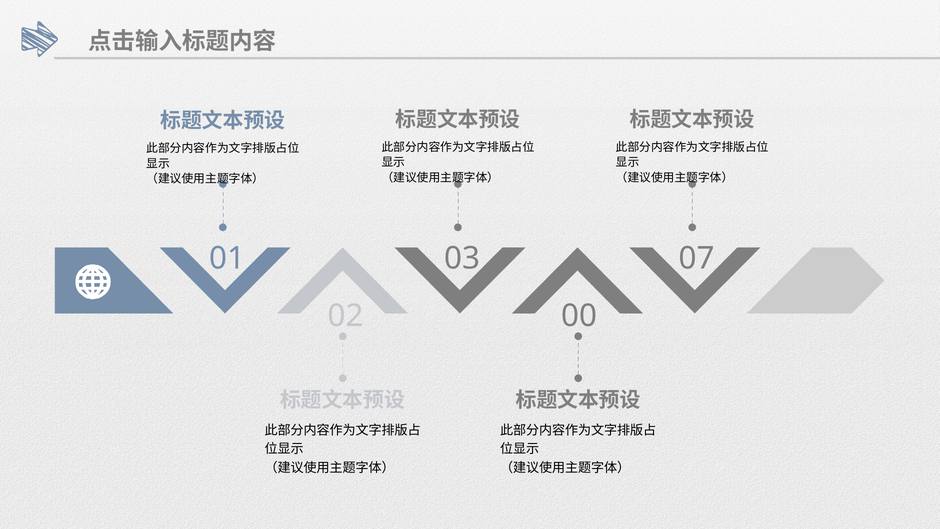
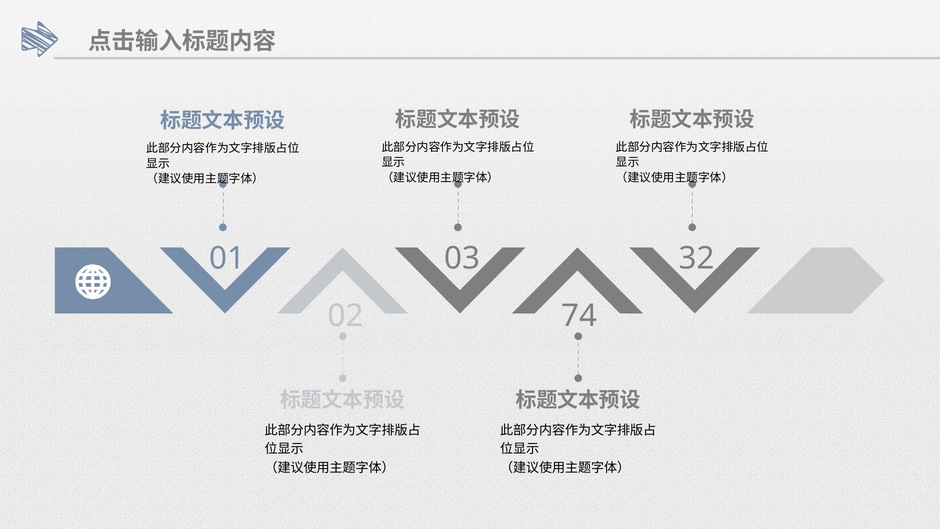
07: 07 -> 32 (697, 258)
00: 00 -> 74 (579, 316)
